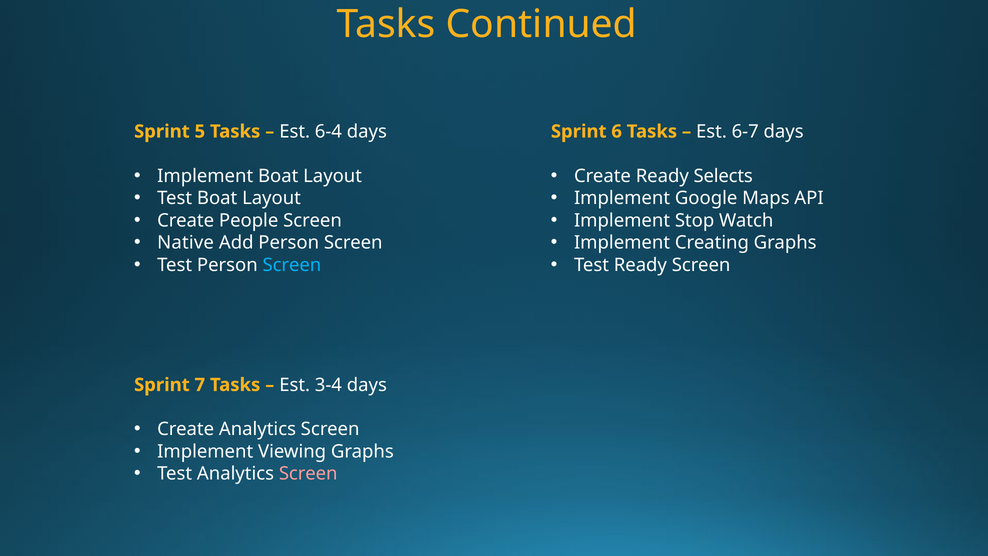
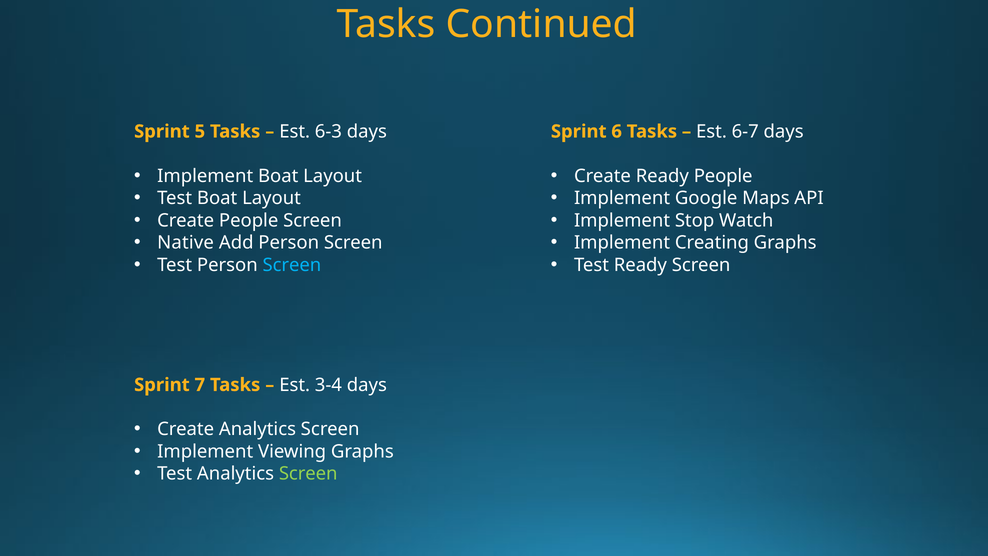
6-4: 6-4 -> 6-3 (328, 131)
Ready Selects: Selects -> People (723, 176)
Screen colour: pink -> light green (308, 474)
